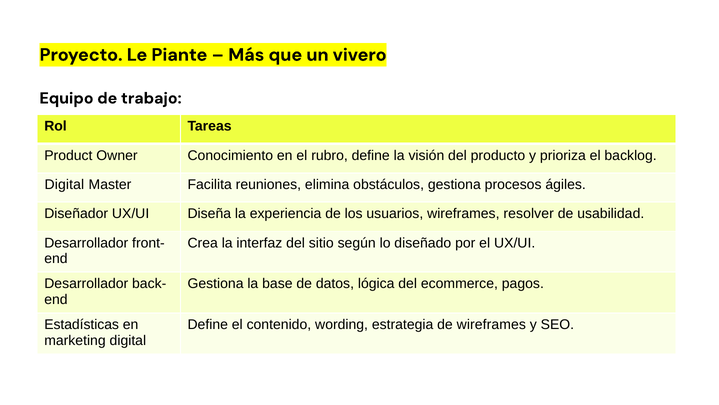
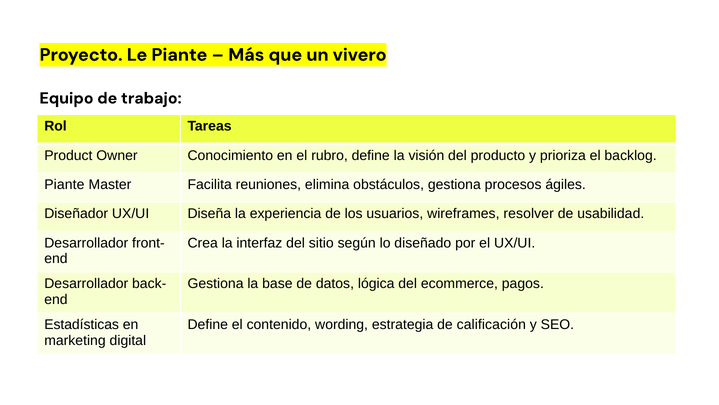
Digital: Digital -> Piante (64, 184)
de wireframes: wireframes -> calificación (491, 324)
